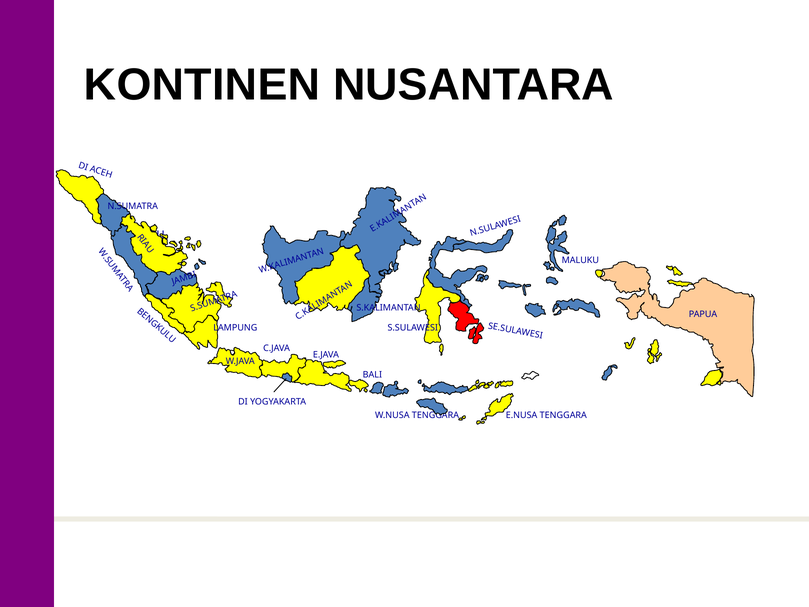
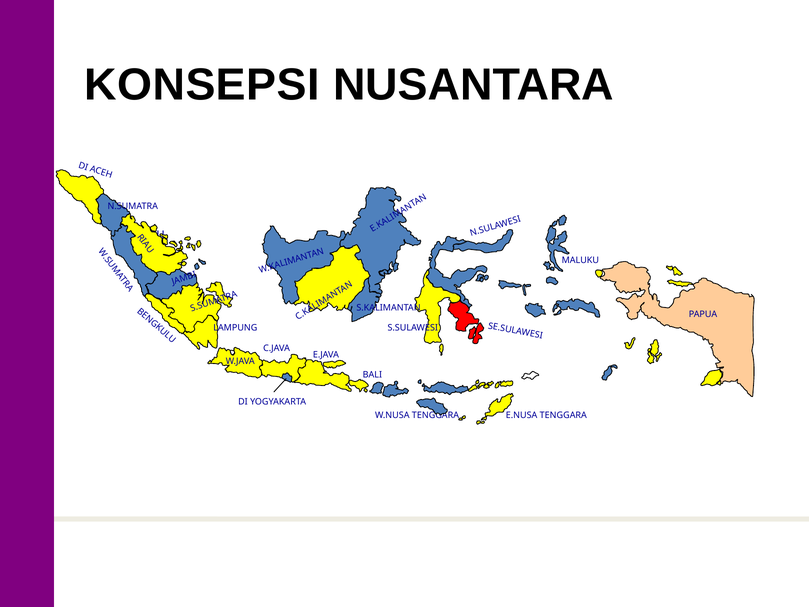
KONTINEN: KONTINEN -> KONSEPSI (202, 85)
